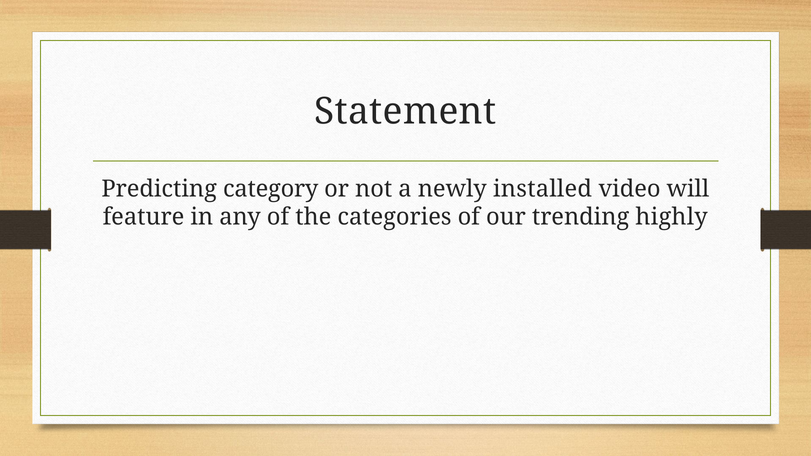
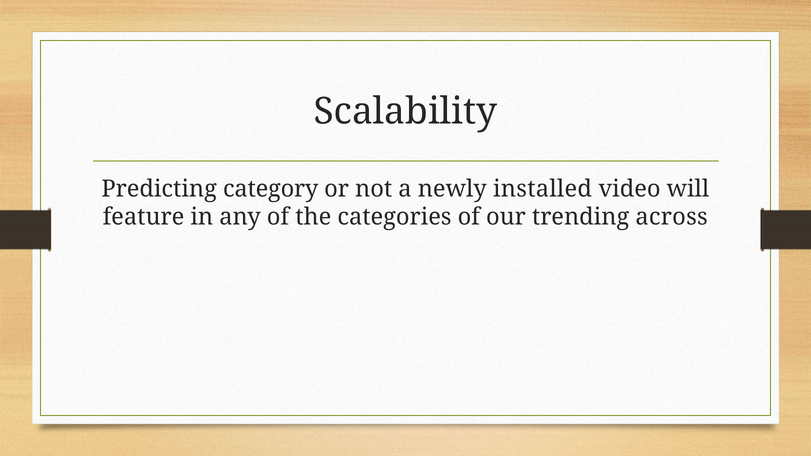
Statement: Statement -> Scalability (405, 111)
highly: highly -> across (672, 217)
